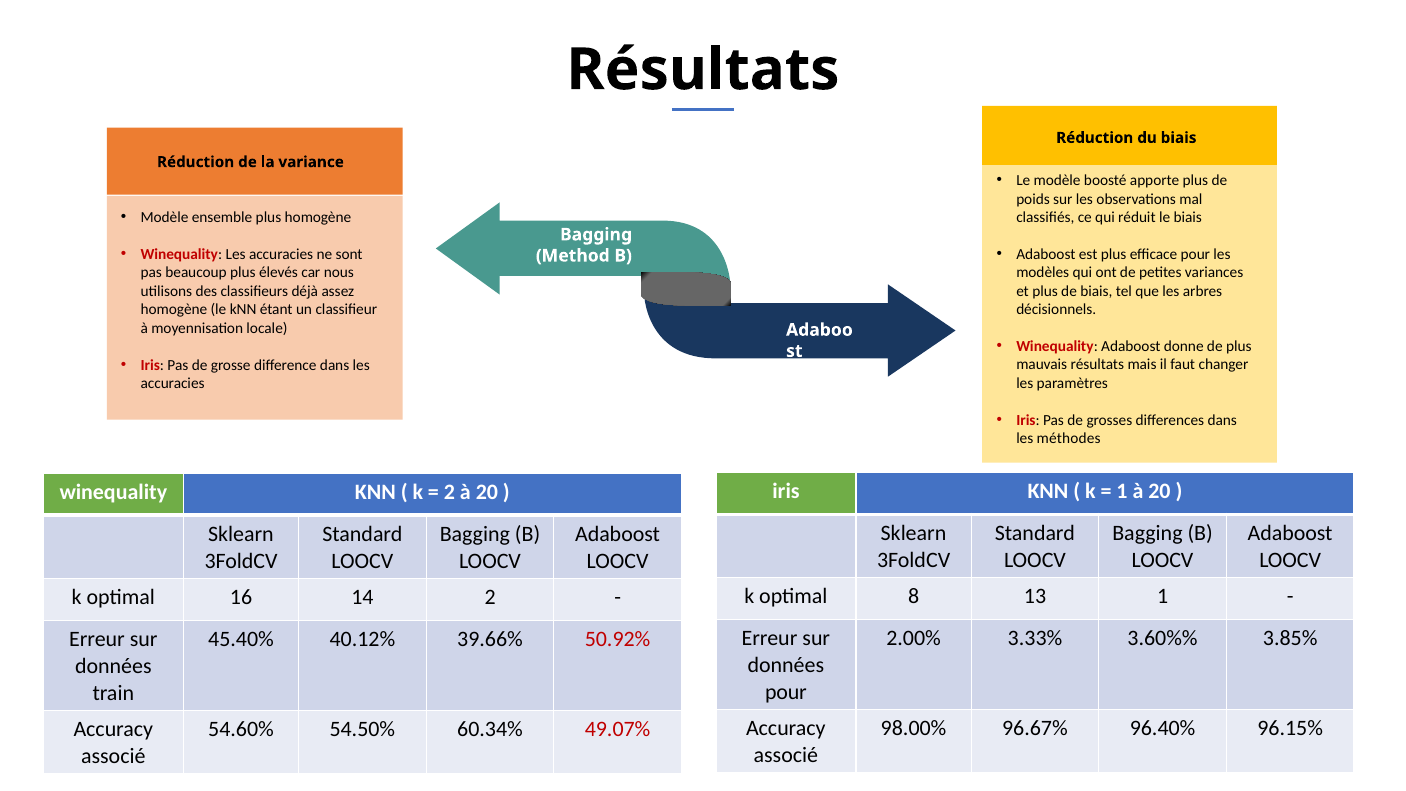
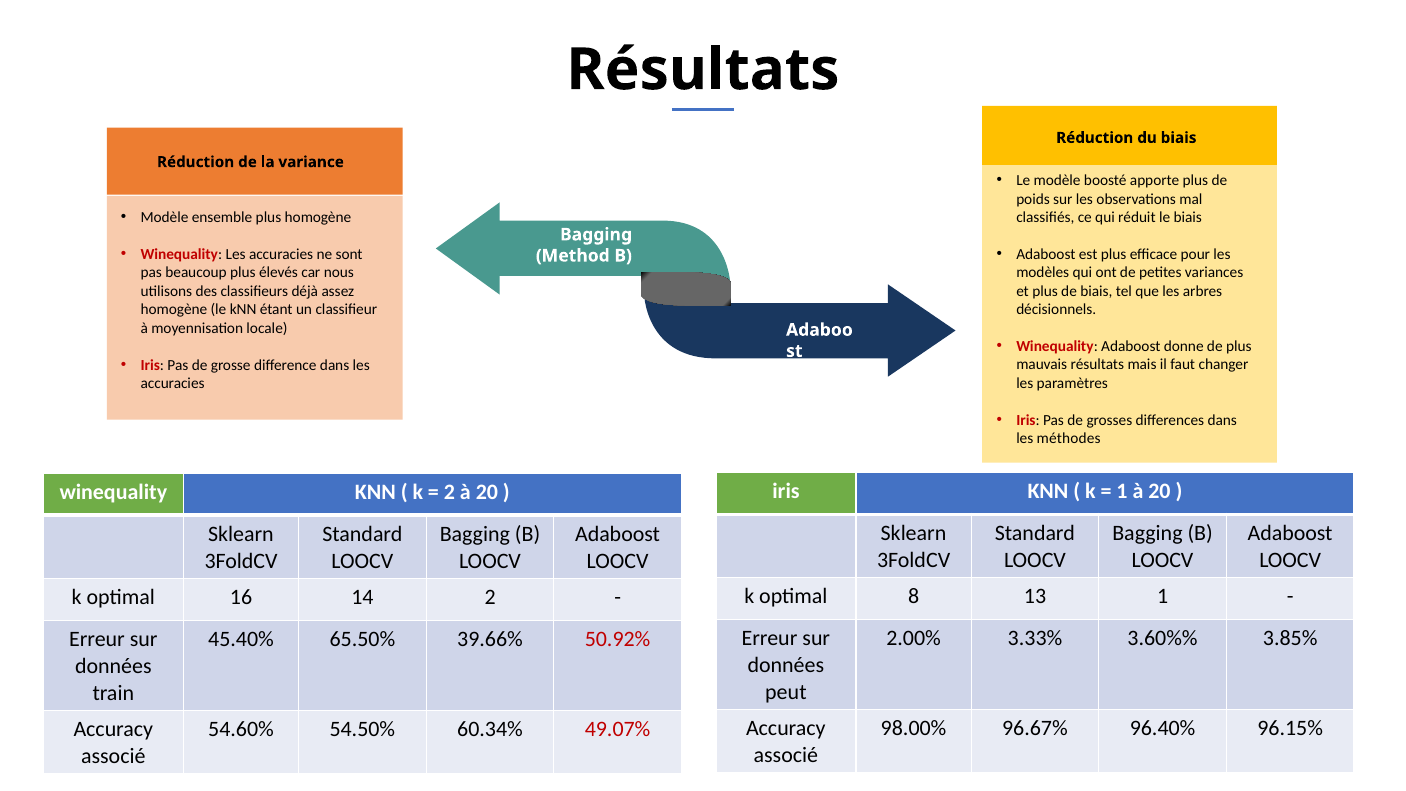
40.12%: 40.12% -> 65.50% (362, 640)
pour: pour -> peut (786, 692)
